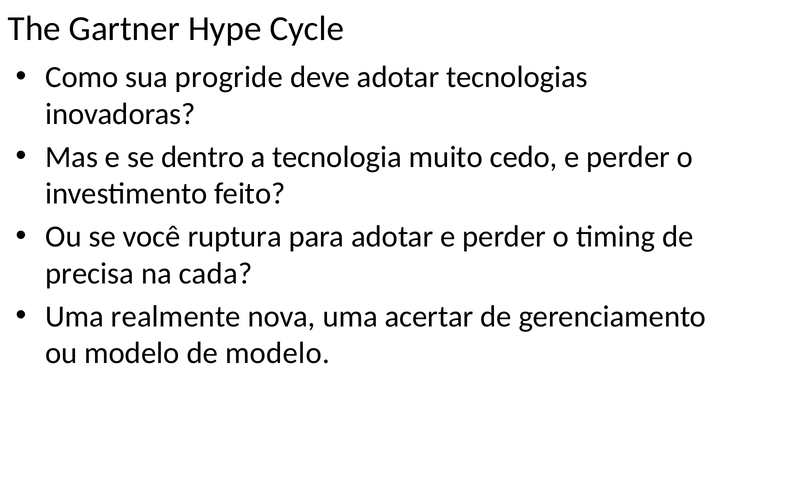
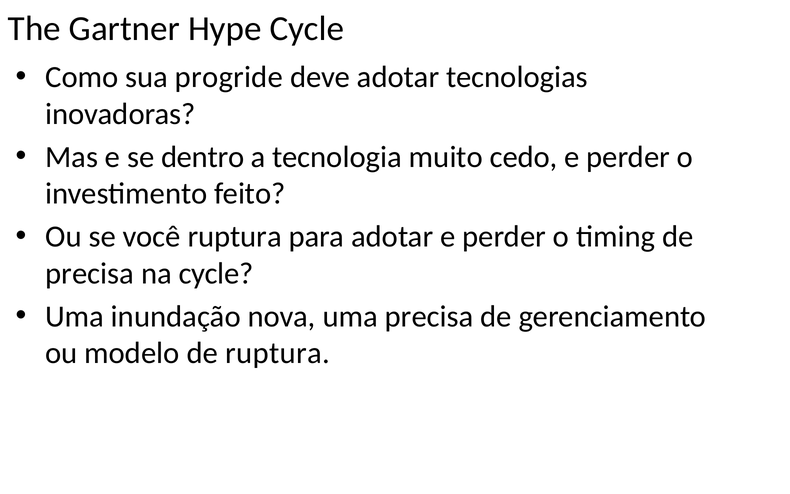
na cada: cada -> cycle (216, 273)
realmente: realmente -> inundação (176, 316)
uma acertar: acertar -> precisa (429, 316)
de modelo: modelo -> ruptura (277, 353)
